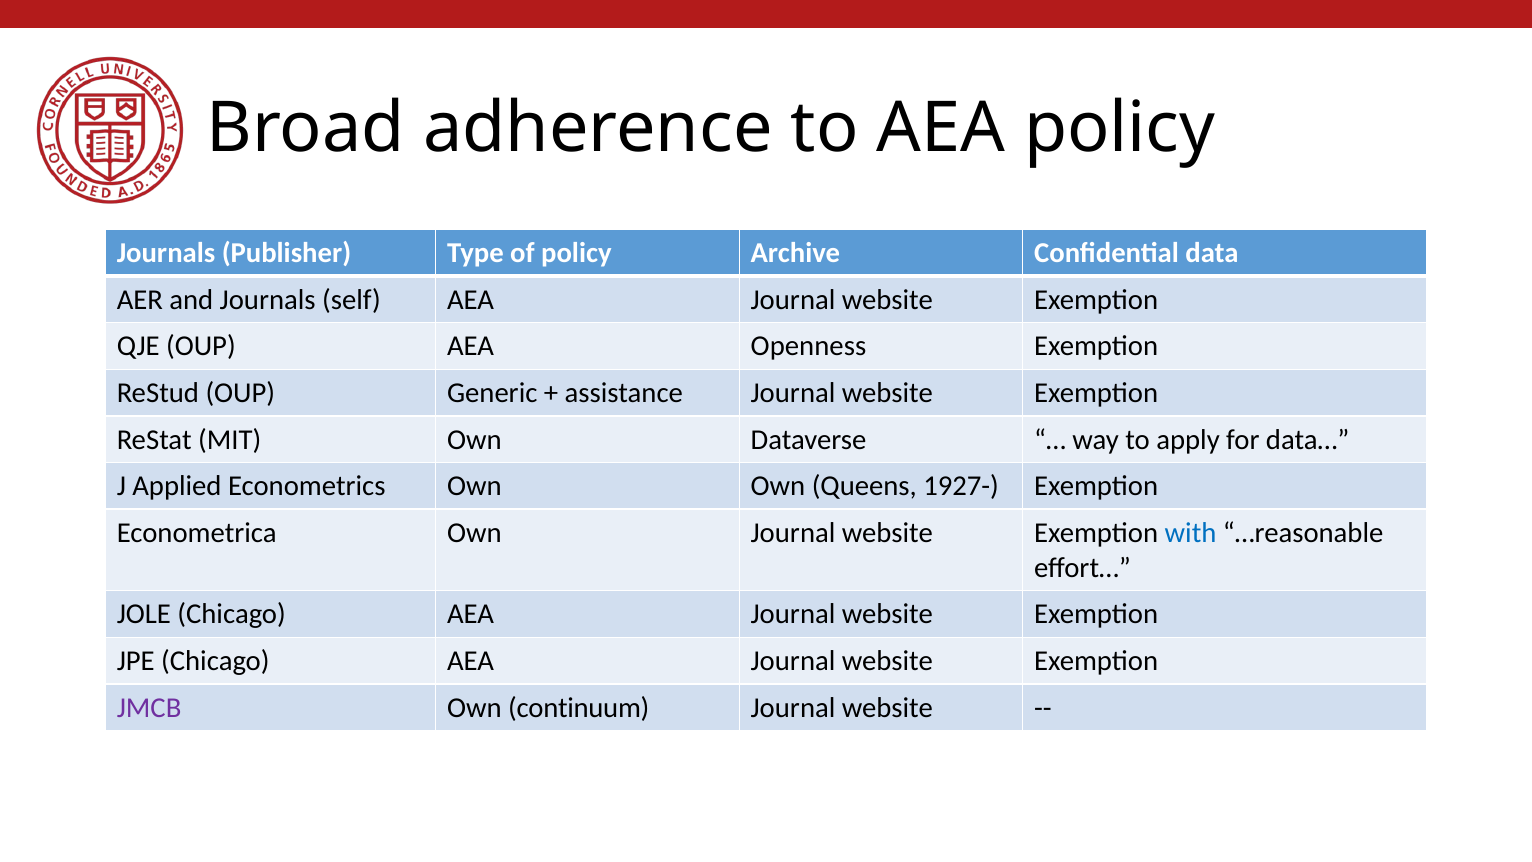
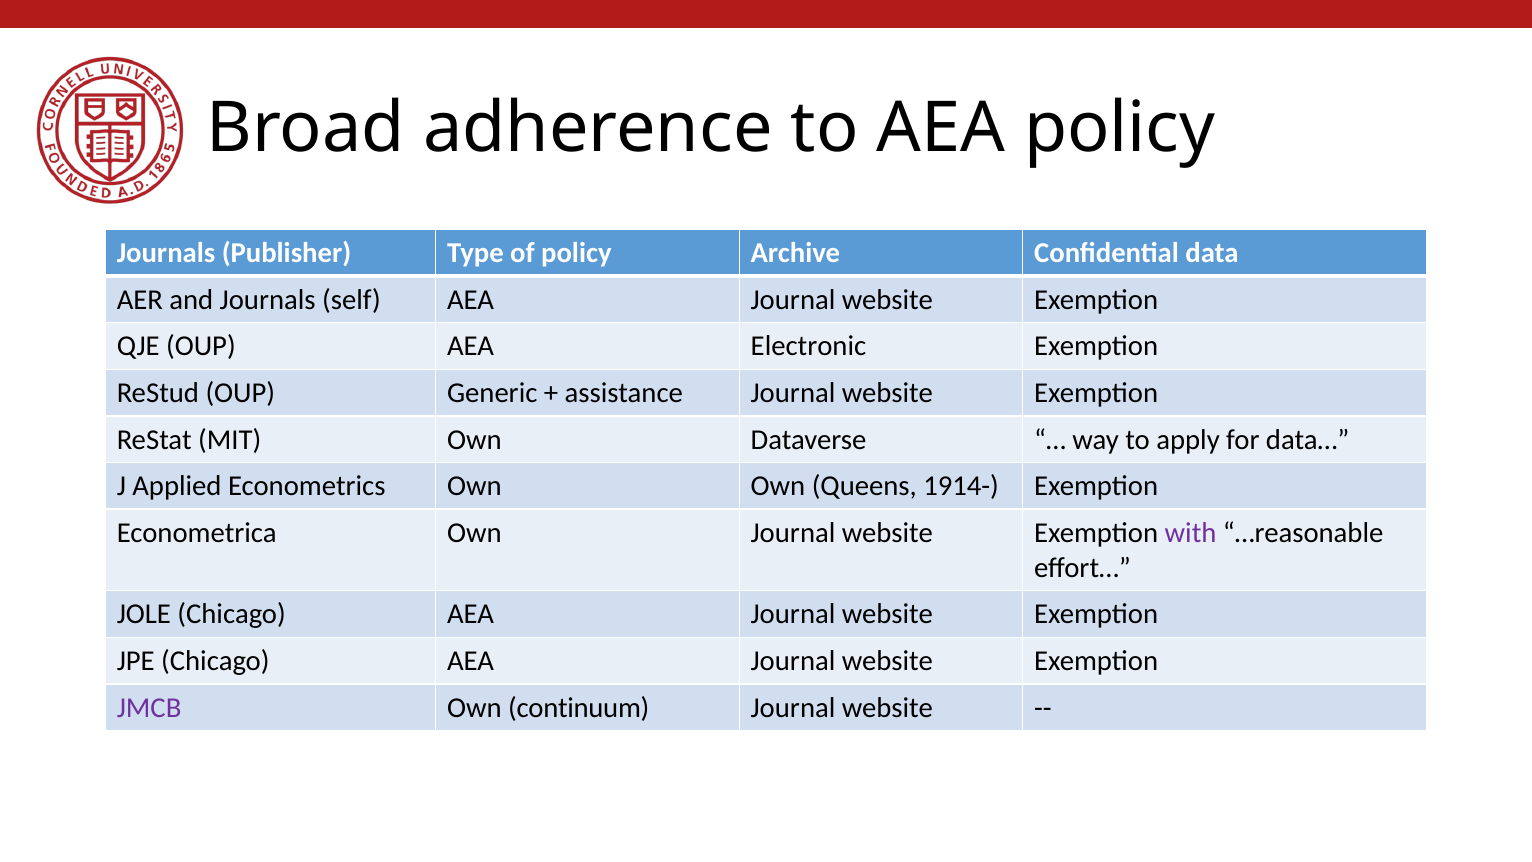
Openness: Openness -> Electronic (809, 346)
1927-: 1927- -> 1914- (961, 486)
with colour: blue -> purple (1191, 533)
